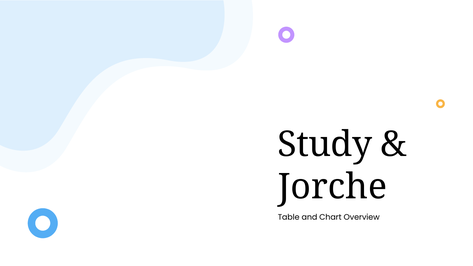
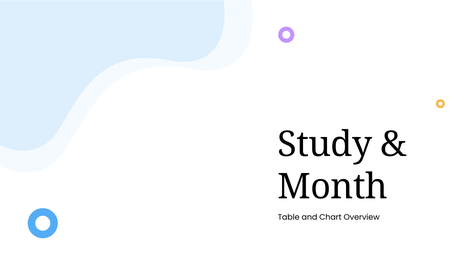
Jorche: Jorche -> Month (333, 187)
